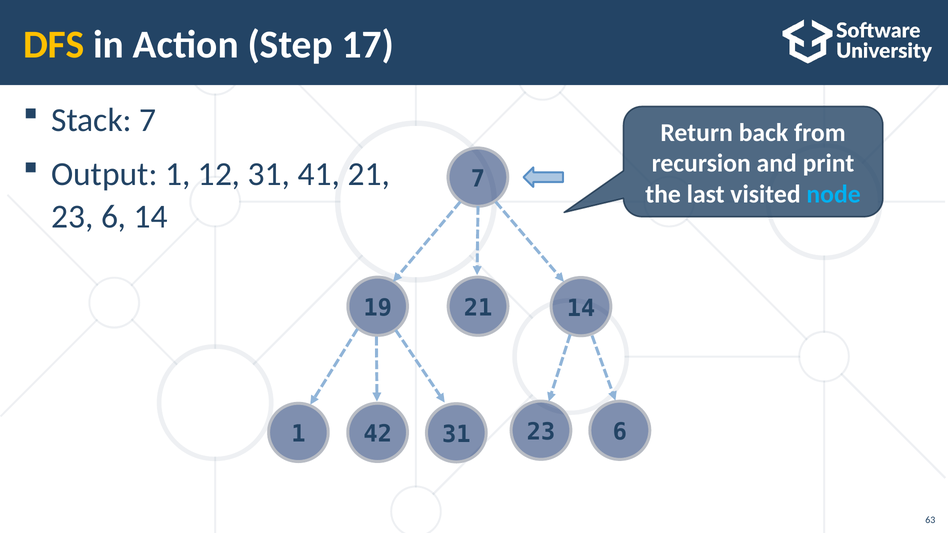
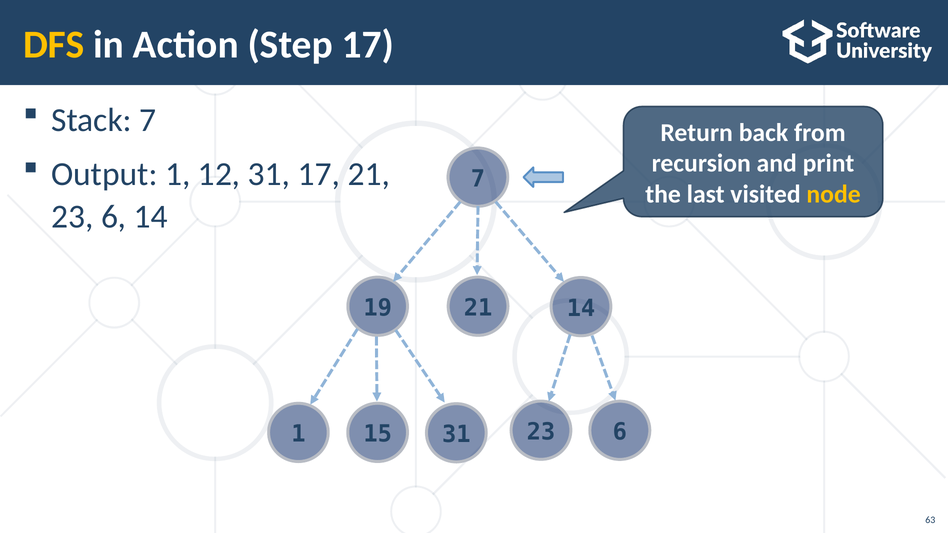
31 41: 41 -> 17 (319, 174)
node colour: light blue -> yellow (834, 194)
42: 42 -> 15 (378, 434)
